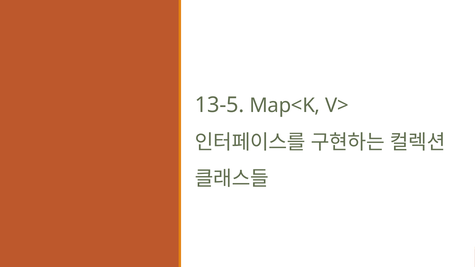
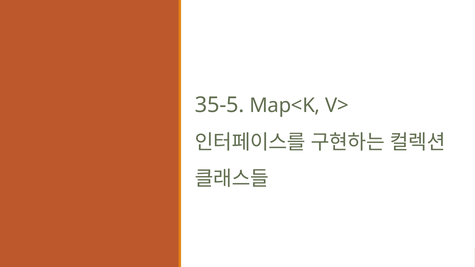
13-5: 13-5 -> 35-5 (220, 105)
